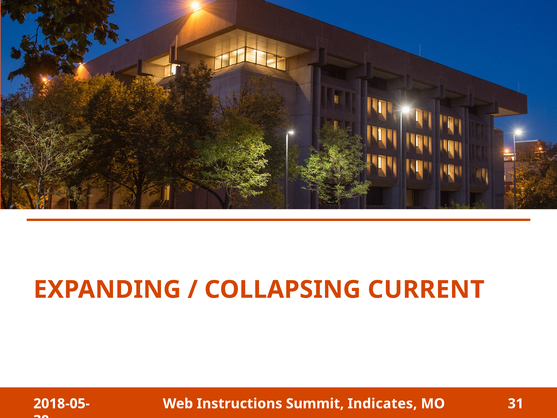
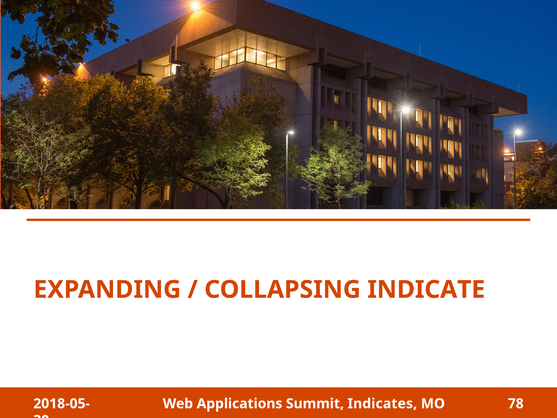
CURRENT: CURRENT -> INDICATE (426, 289)
Instructions: Instructions -> Applications (240, 403)
31: 31 -> 78 (516, 403)
